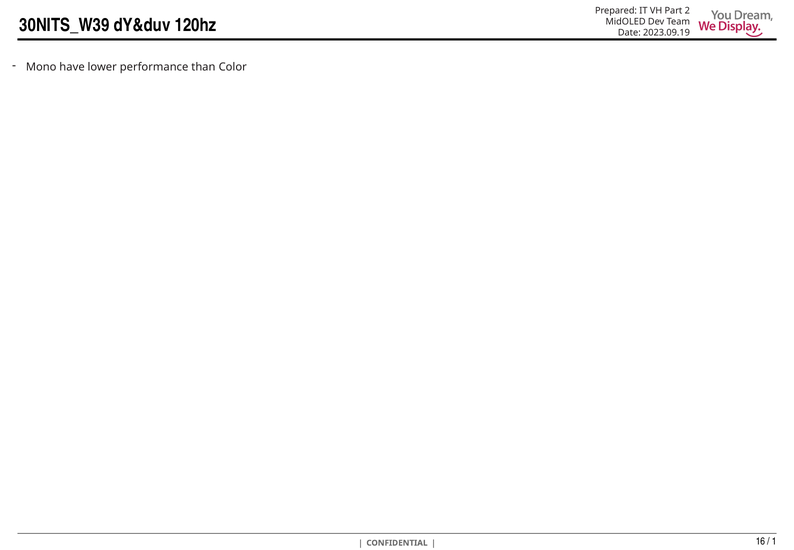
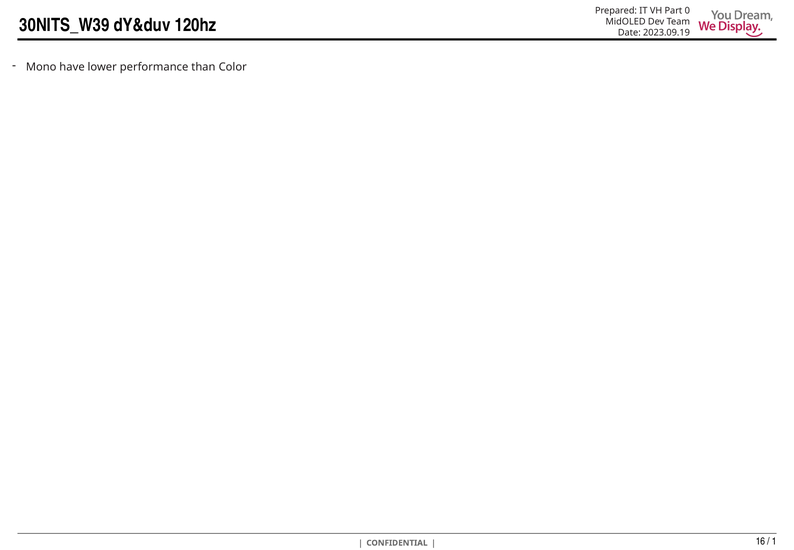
2: 2 -> 0 (687, 11)
